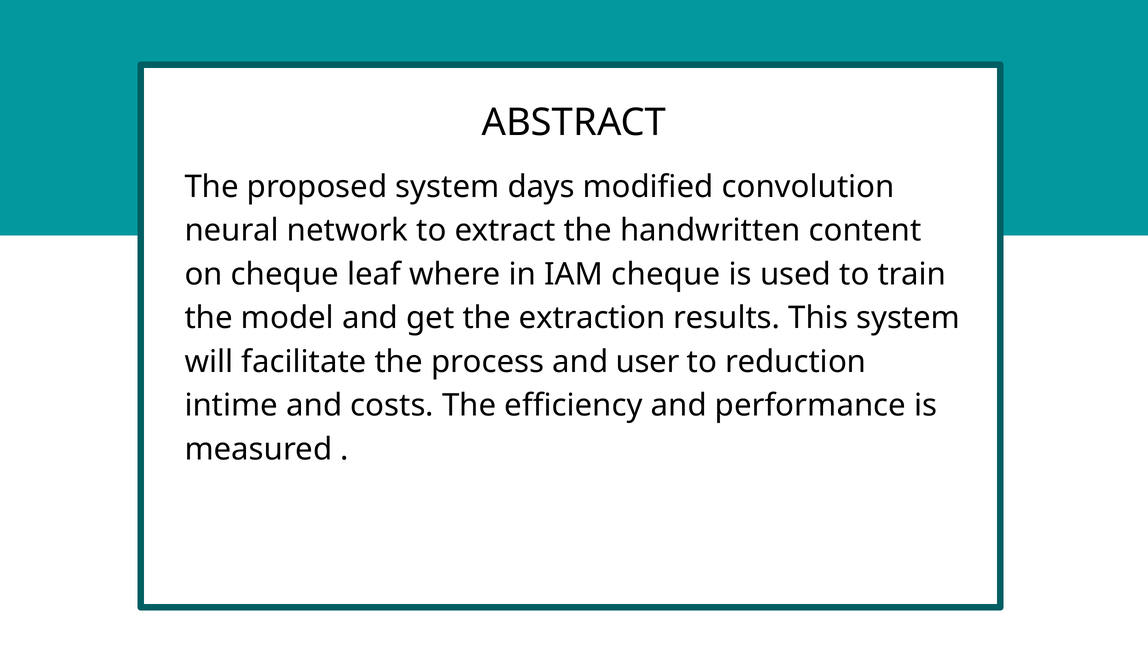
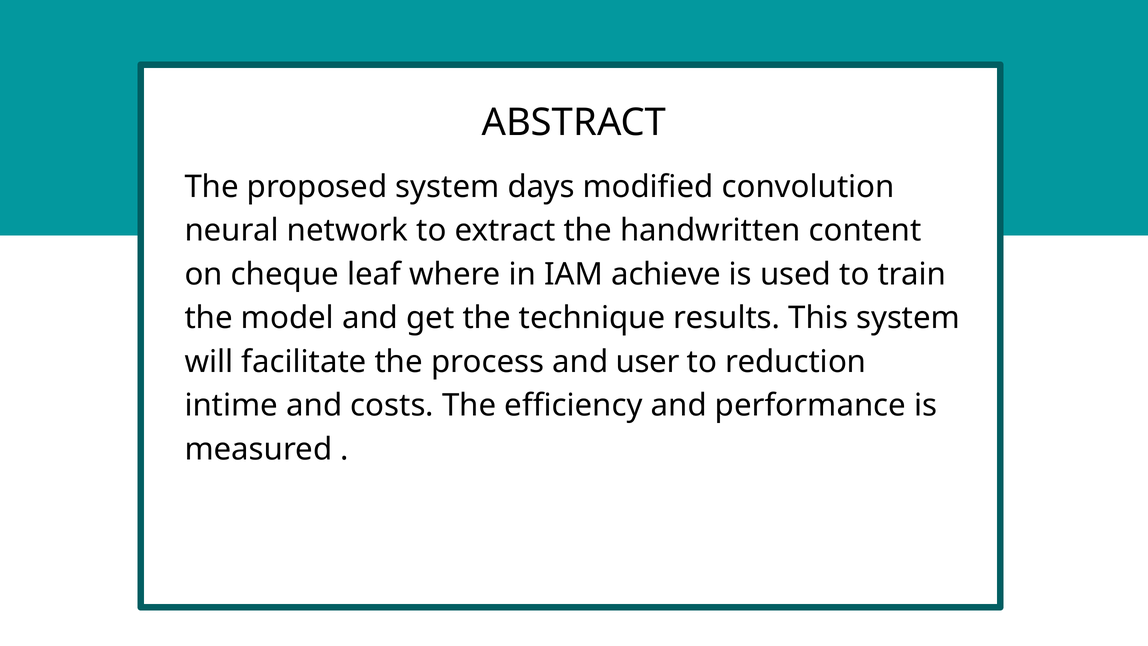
IAM cheque: cheque -> achieve (666, 274)
extraction: extraction -> technique (592, 318)
